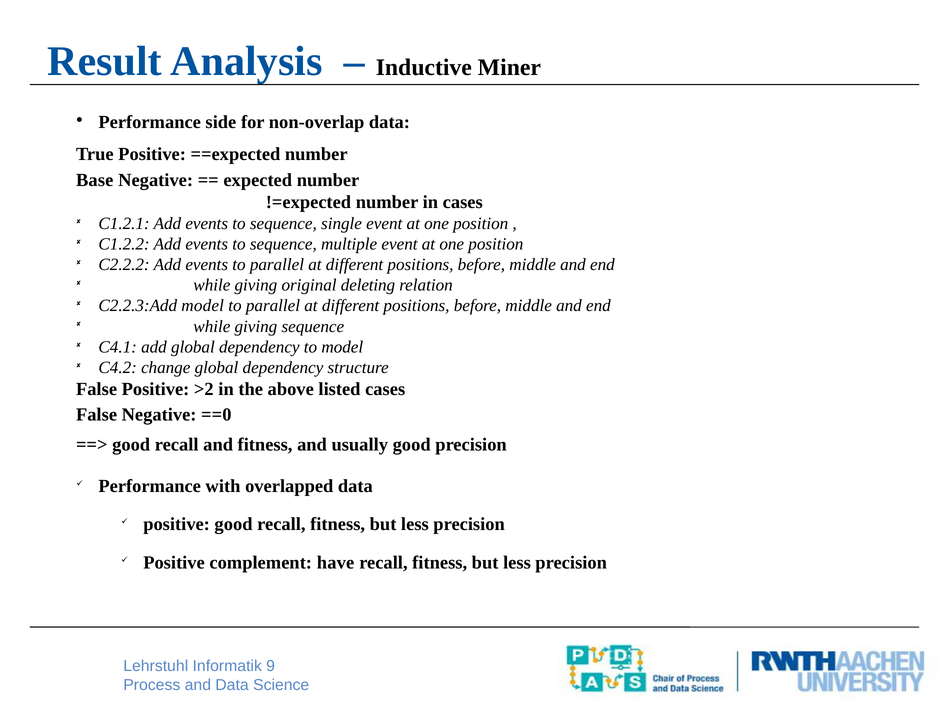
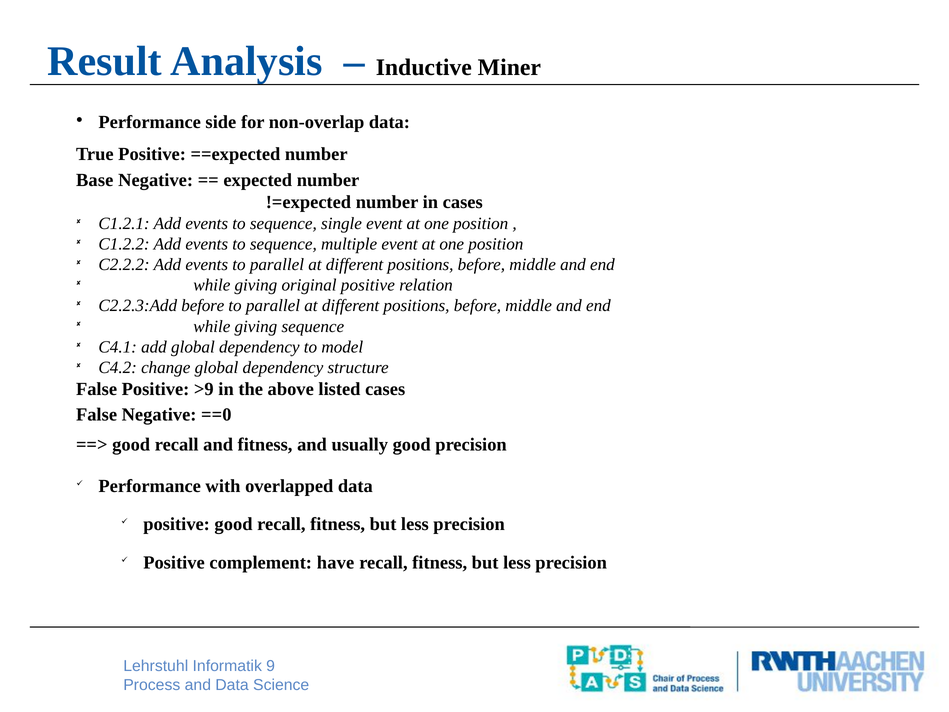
original deleting: deleting -> positive (368, 285)
C2.2.3:Add model: model -> before (203, 306)
>2: >2 -> >9 (204, 389)
